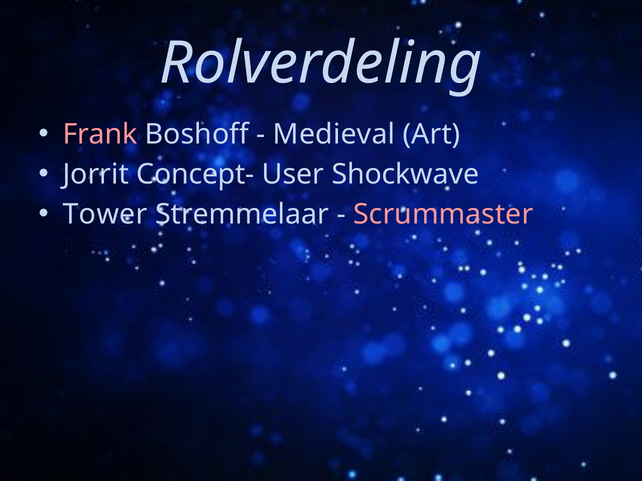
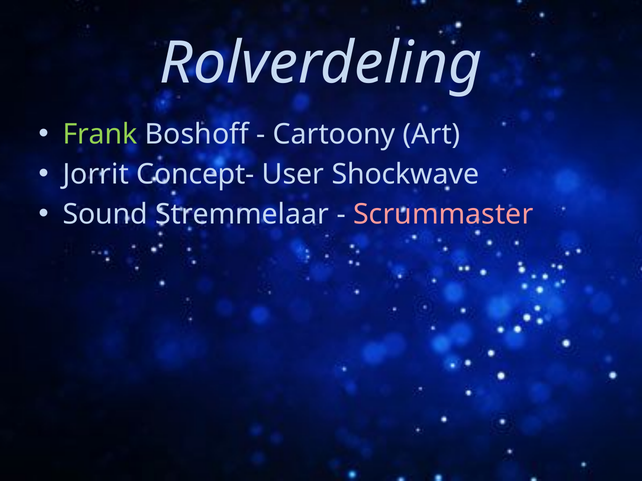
Frank colour: pink -> light green (100, 135)
Medieval: Medieval -> Cartoony (334, 135)
Tower: Tower -> Sound (105, 215)
